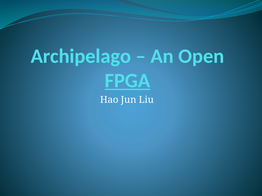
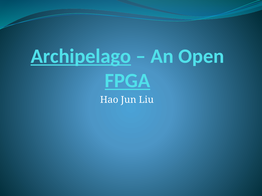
Archipelago underline: none -> present (81, 56)
